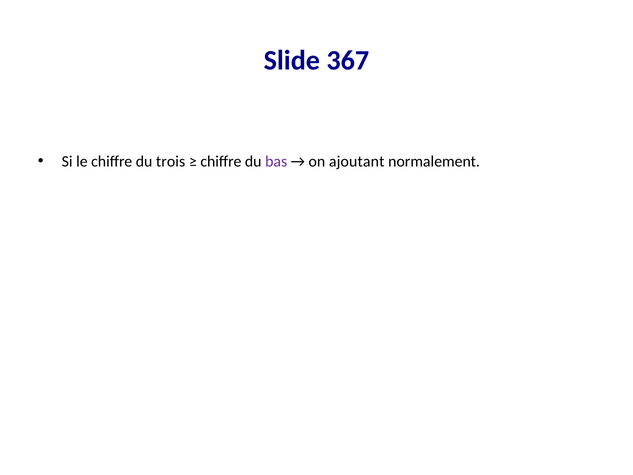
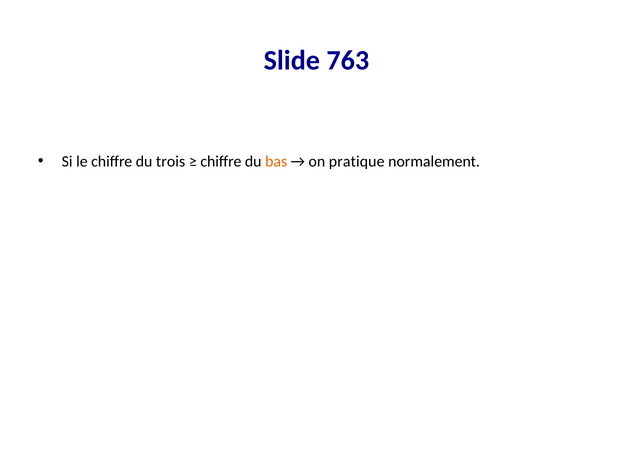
367: 367 -> 763 (348, 61)
bas colour: purple -> orange (276, 161)
ajoutant: ajoutant -> pratique (357, 161)
